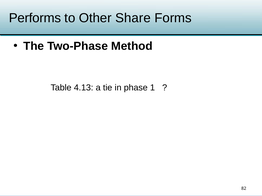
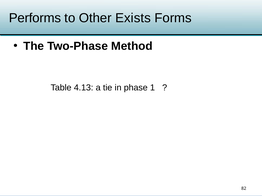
Share: Share -> Exists (133, 18)
